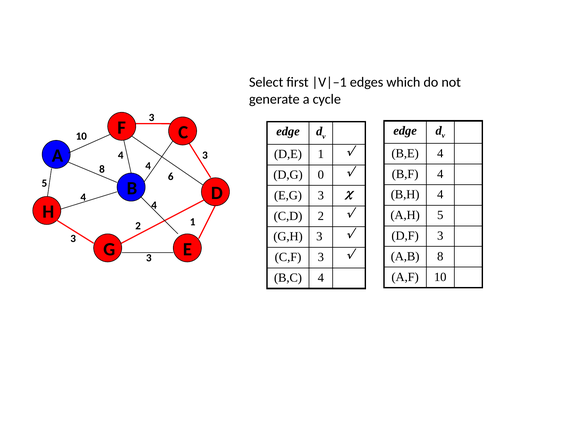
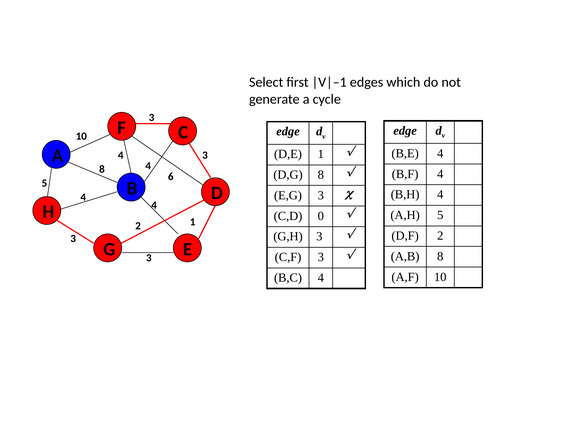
D,G 0: 0 -> 8 (321, 175)
C,D 2: 2 -> 0 (321, 216)
D,F 3: 3 -> 2 (440, 236)
